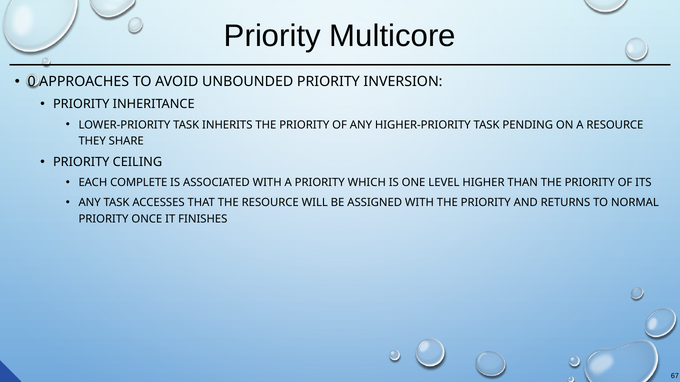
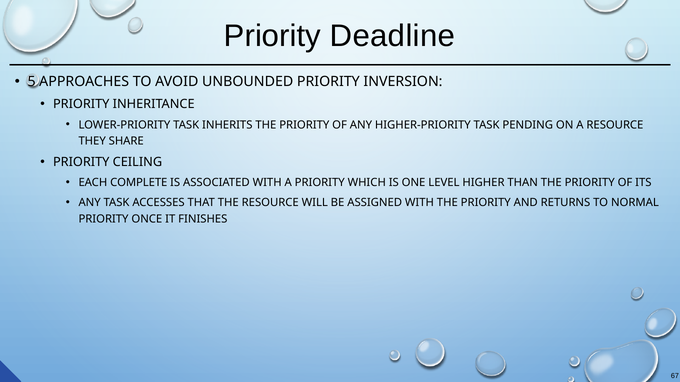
Multicore: Multicore -> Deadline (392, 36)
0: 0 -> 5 (32, 82)
